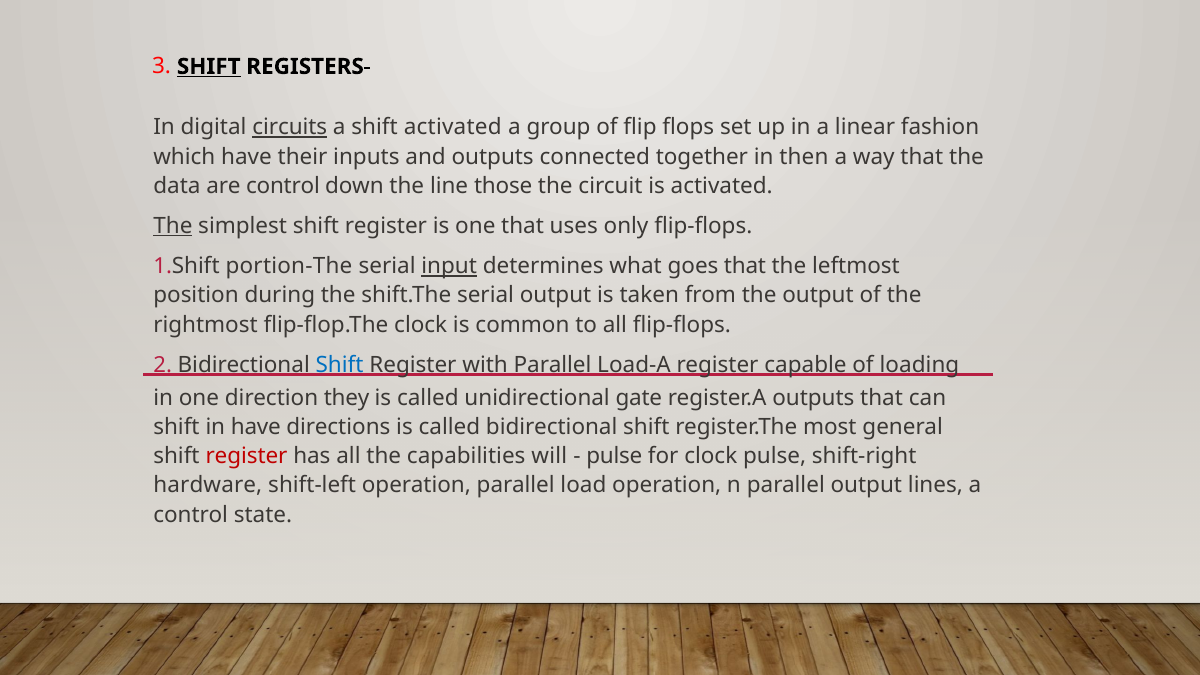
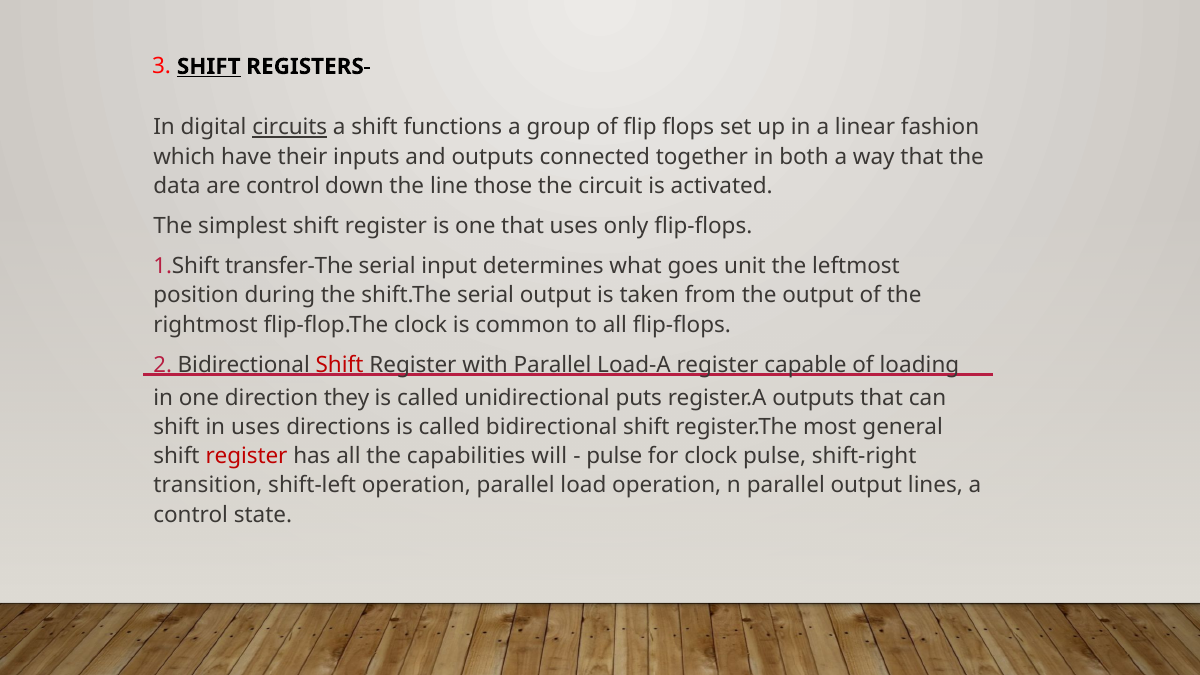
shift activated: activated -> functions (453, 127)
then: then -> both (804, 157)
The underline: present -> none (173, 226)
portion-The: portion-The -> transfer-The (289, 266)
input underline: present -> none (449, 266)
goes that: that -> unit (745, 266)
Shift colour: blue -> red (340, 365)
gate: gate -> puts (639, 398)
in have: have -> uses (256, 427)
hardware: hardware -> transition (208, 485)
